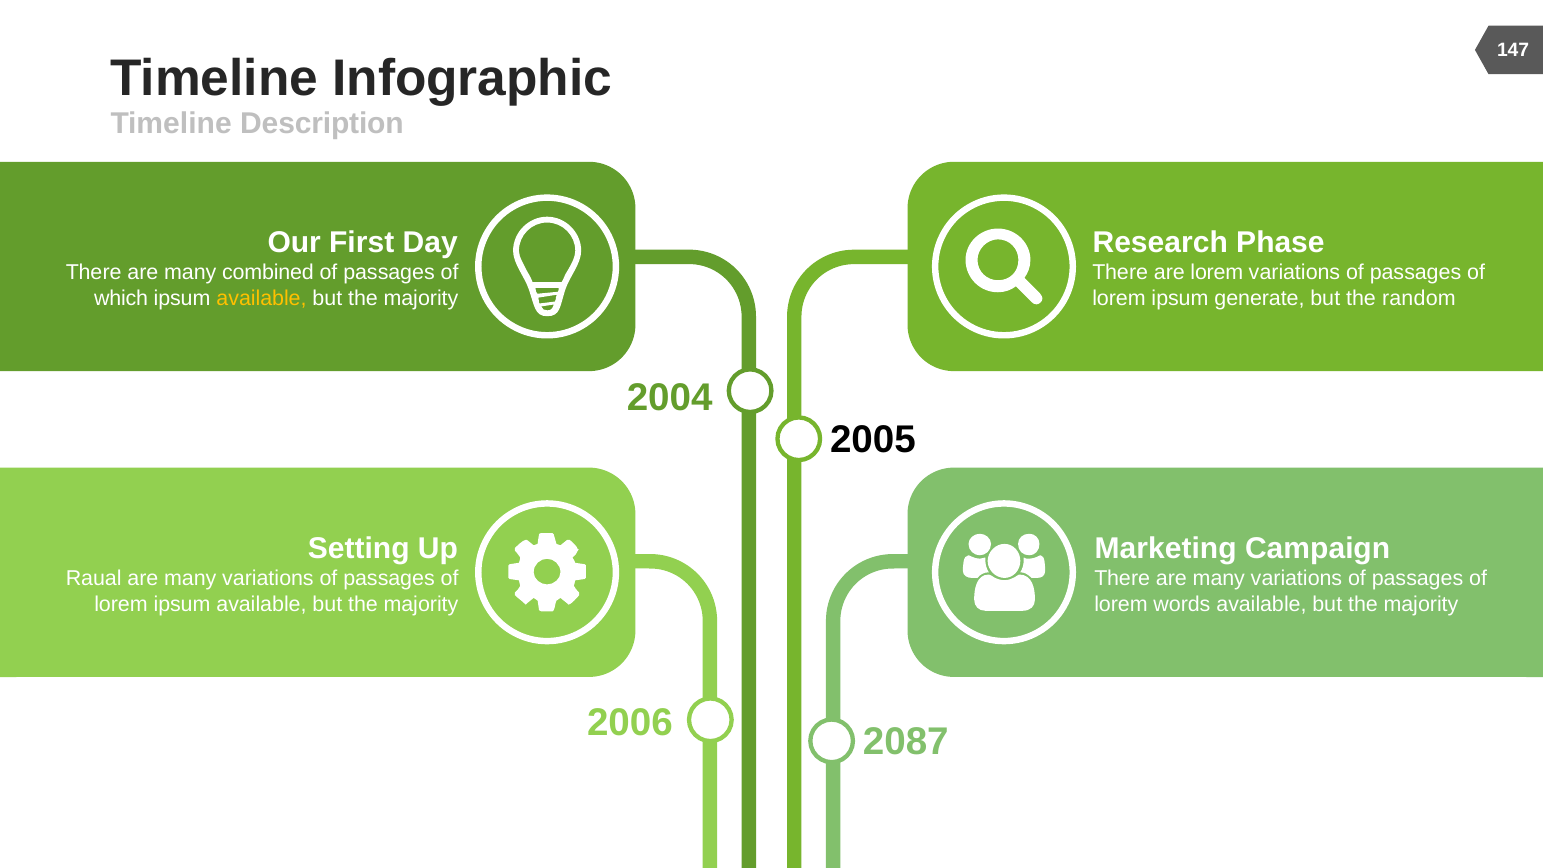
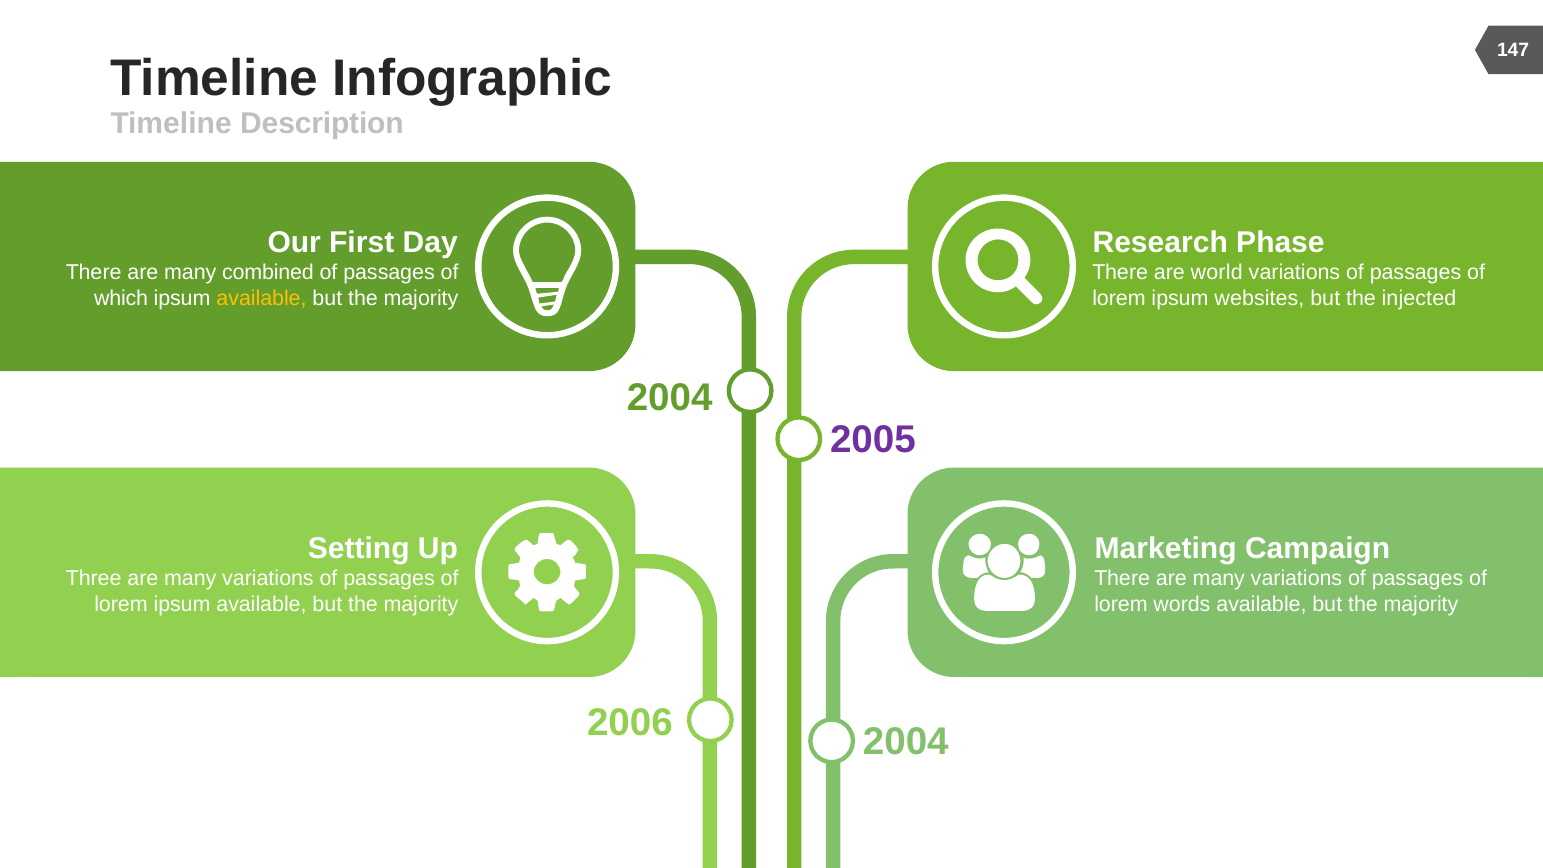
are lorem: lorem -> world (1217, 273)
generate: generate -> websites (1259, 298)
random: random -> injected (1419, 298)
2005 colour: black -> purple (873, 440)
Raual: Raual -> Three (94, 578)
2087: 2087 -> 2004 (906, 742)
